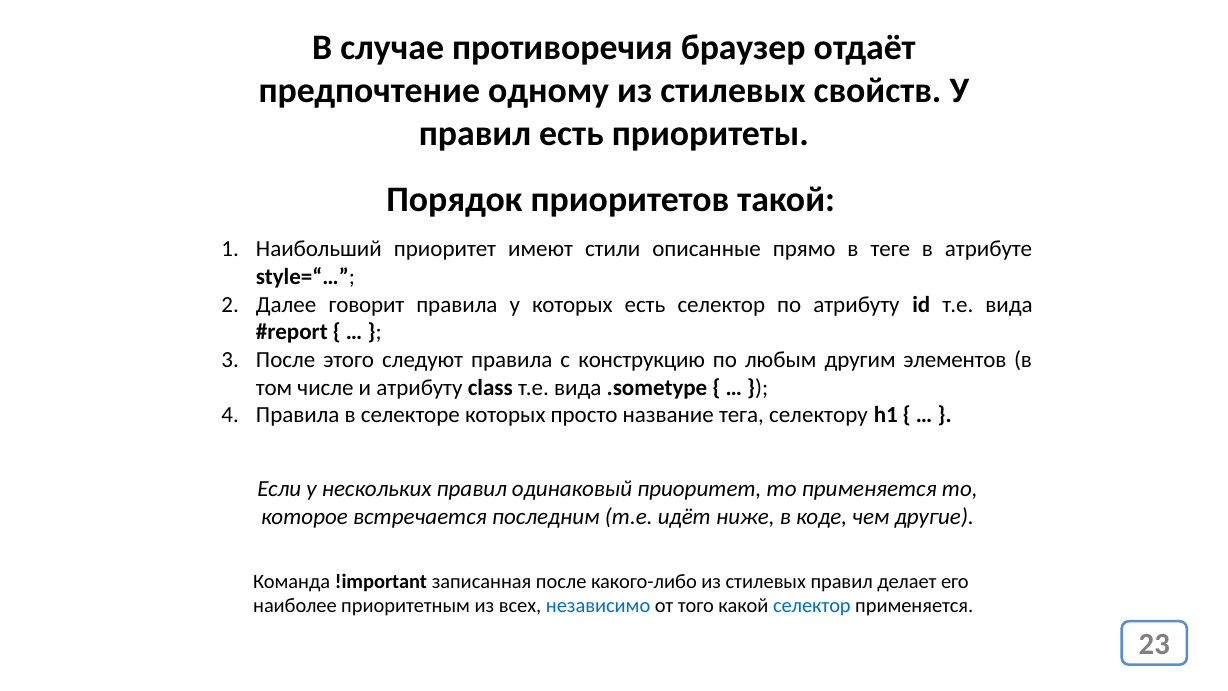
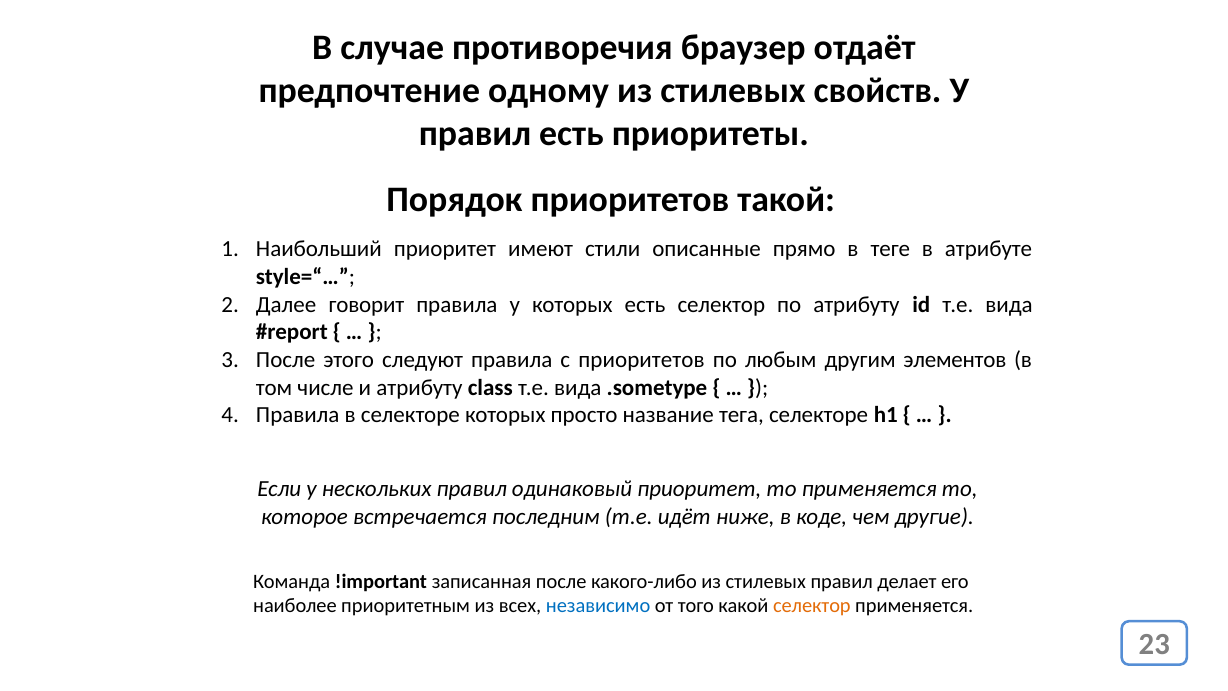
с конструкцию: конструкцию -> приоритетов (641, 360)
тега селектору: селектору -> селекторе (818, 415)
селектор colour: blue -> orange (812, 606)
